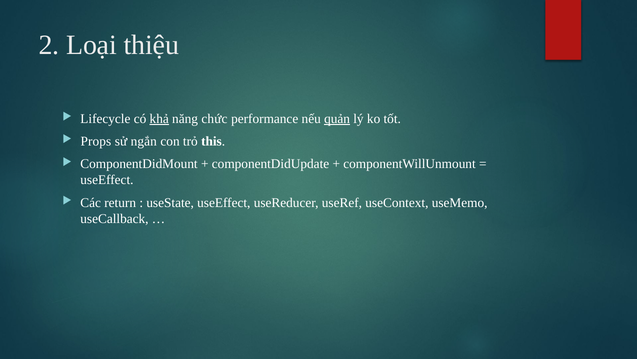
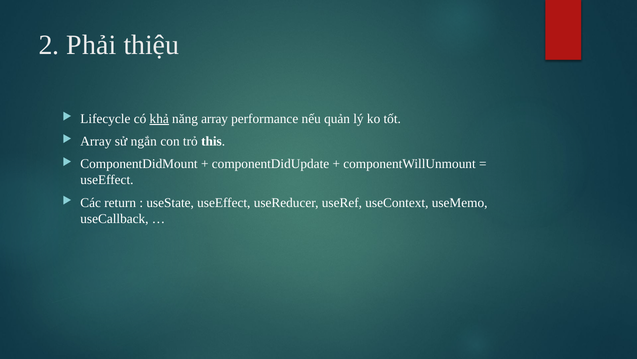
Loại: Loại -> Phải (91, 45)
năng chức: chức -> array (215, 119)
quản underline: present -> none (337, 119)
Props: Props -> Array (96, 141)
